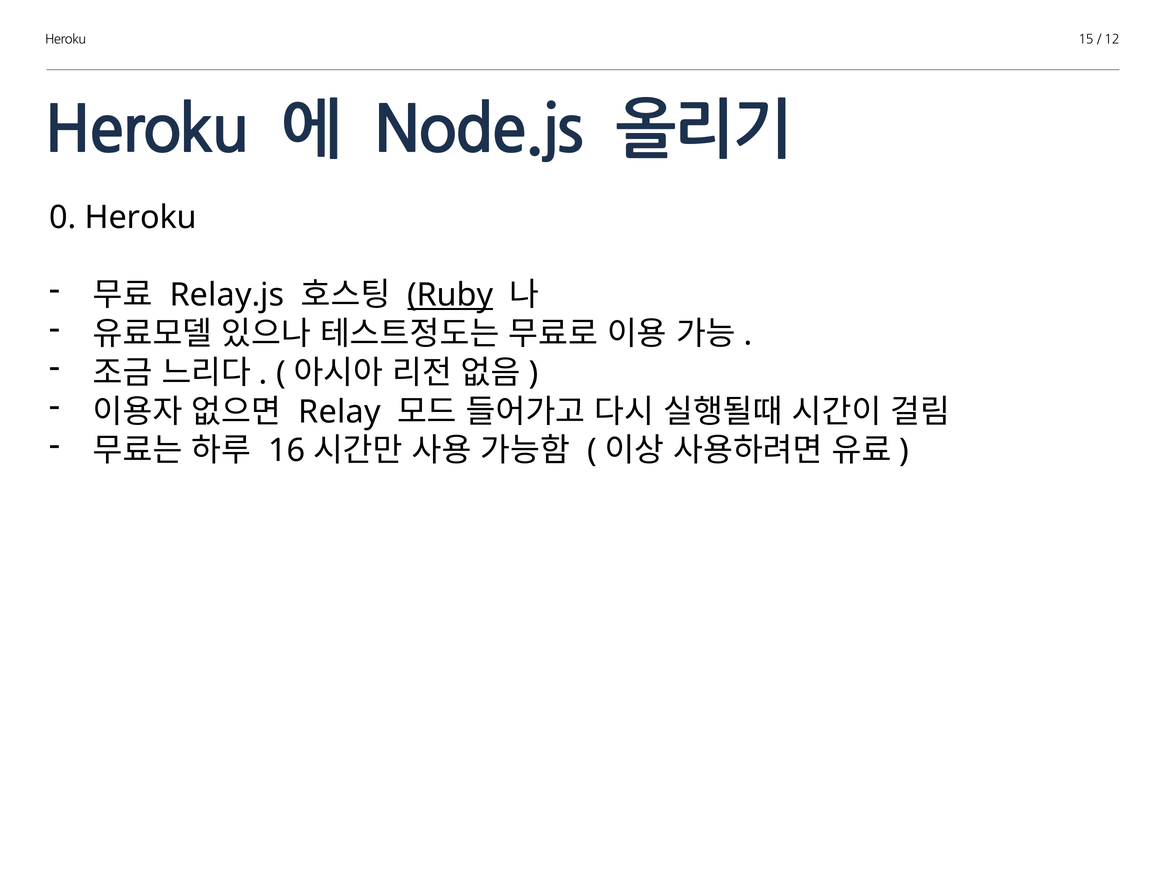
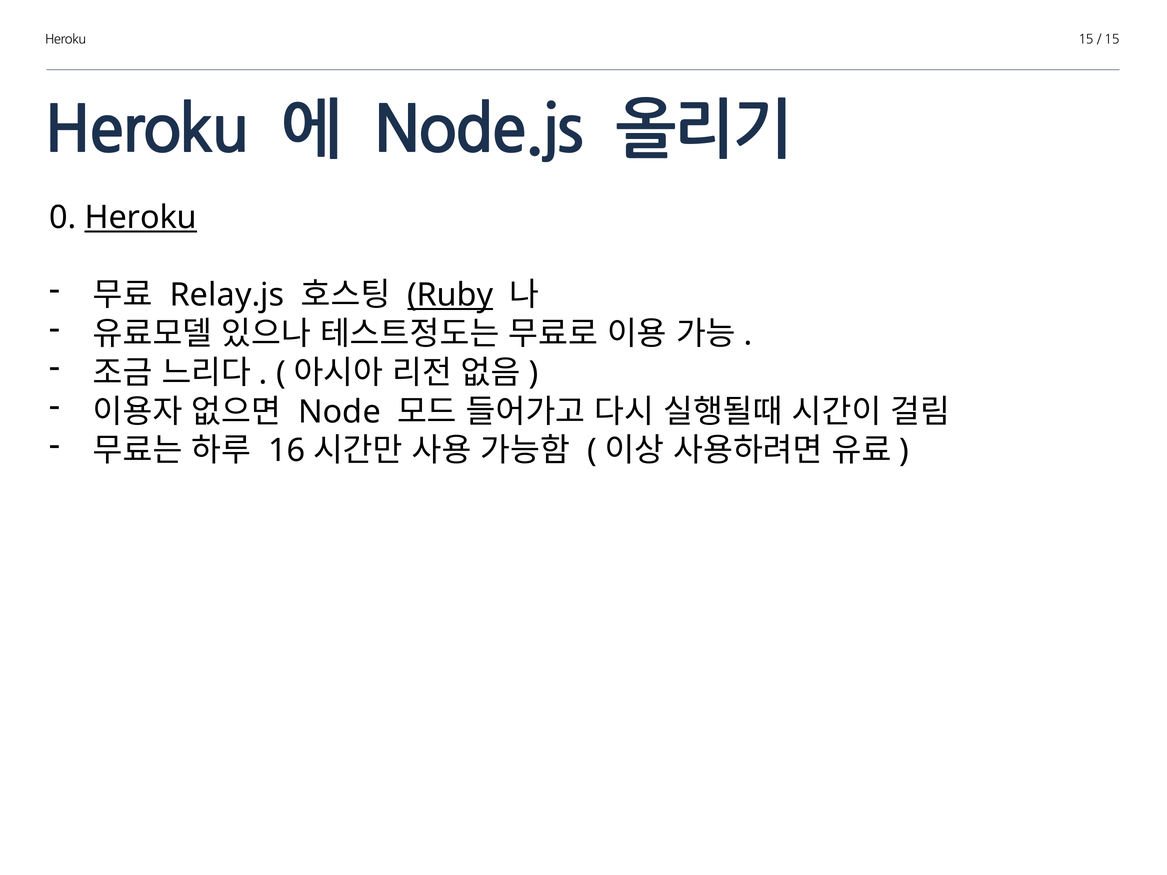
12: 12 -> 15 (1112, 39)
Heroku underline: none -> present (141, 217)
Relay: Relay -> Node (339, 412)
